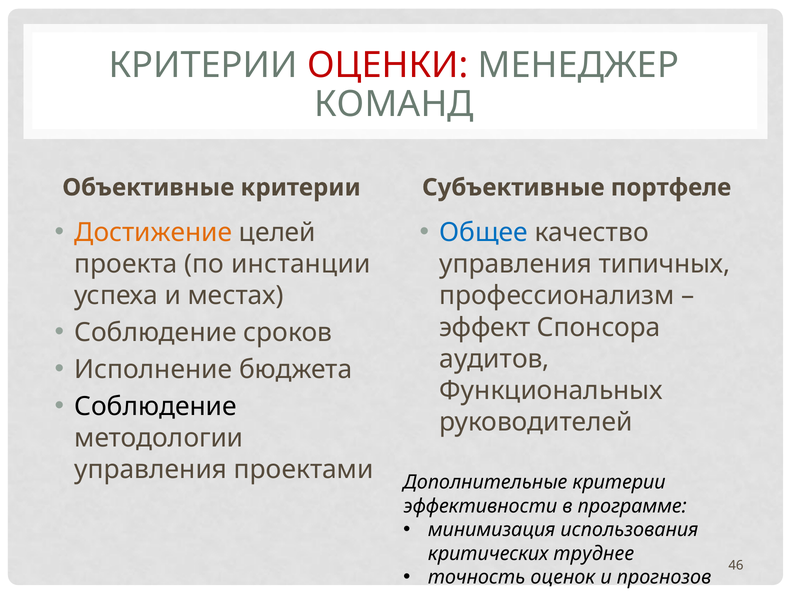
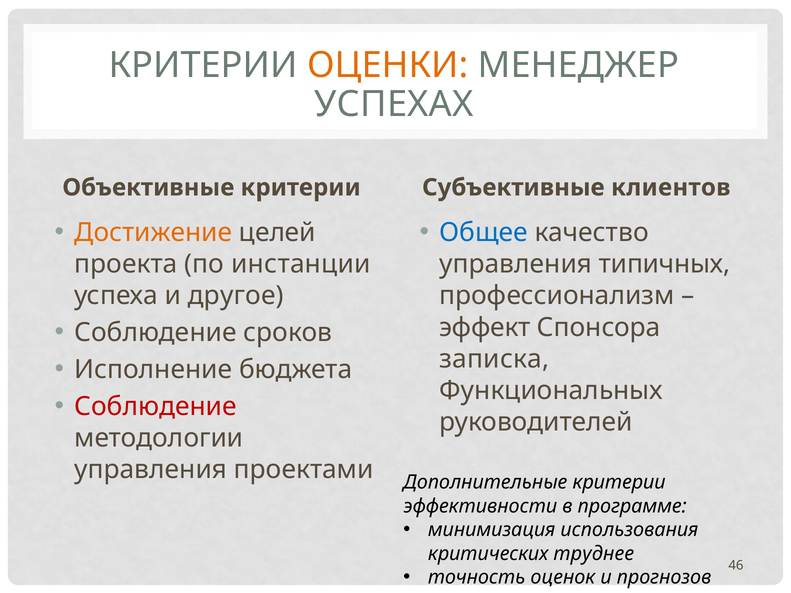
ОЦЕНКИ colour: red -> orange (388, 65)
КОМАНД: КОМАНД -> УСПЕХАХ (394, 105)
портфеле: портфеле -> клиентов (671, 188)
местах: местах -> другое (236, 296)
аудитов: аудитов -> записка (494, 359)
Соблюдение colour: black -> red (156, 407)
